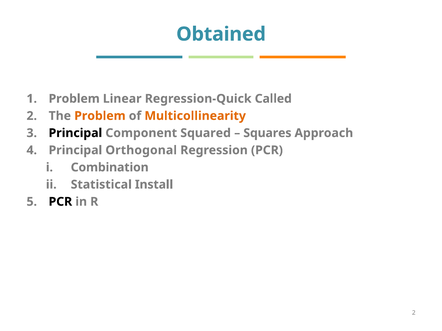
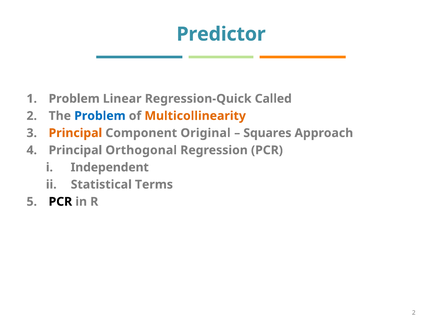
Obtained: Obtained -> Predictor (221, 34)
Problem colour: orange -> blue (100, 116)
Principal colour: black -> orange (75, 133)
Squared: Squared -> Original (206, 133)
Combination: Combination -> Independent (110, 168)
Install: Install -> Terms (154, 185)
